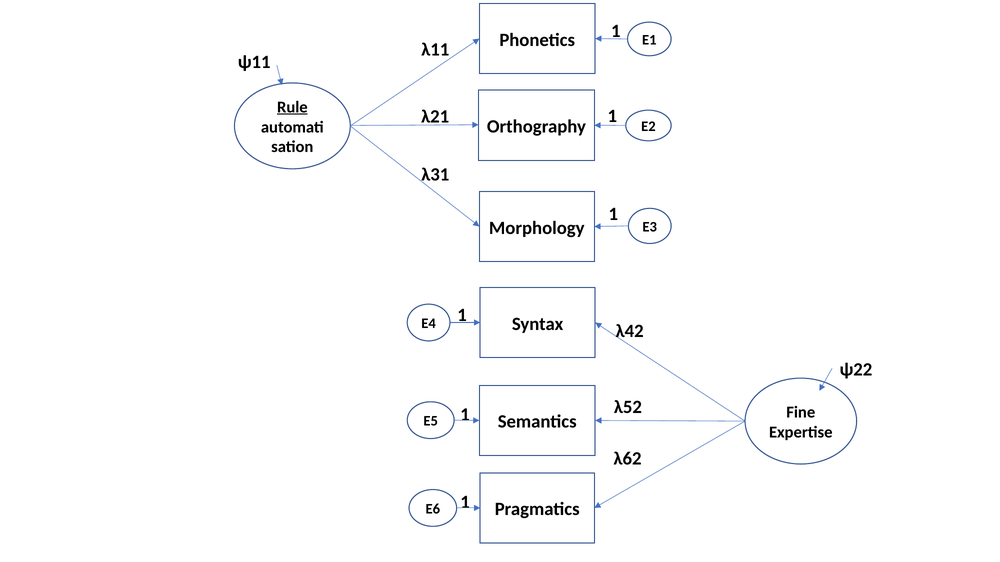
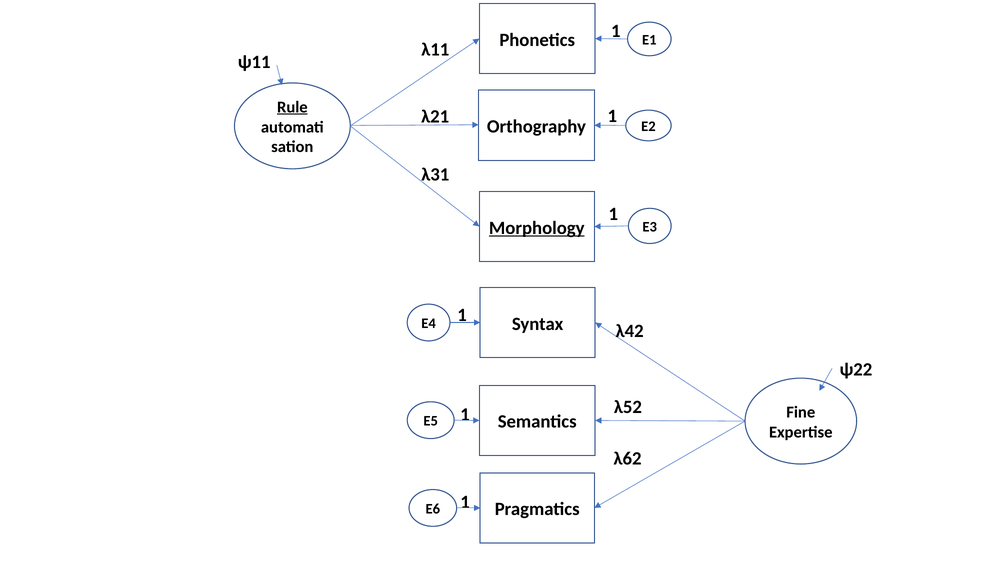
Morphology underline: none -> present (537, 228)
